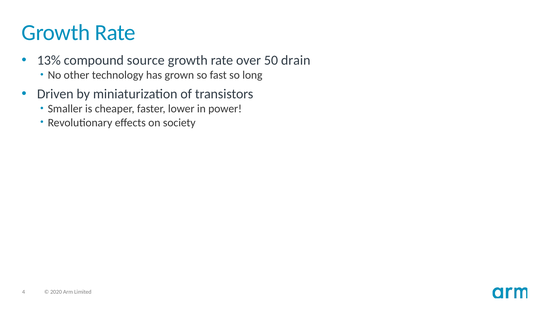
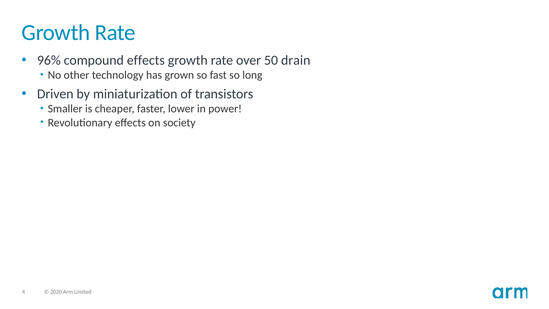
13%: 13% -> 96% (49, 60)
compound source: source -> effects (146, 60)
